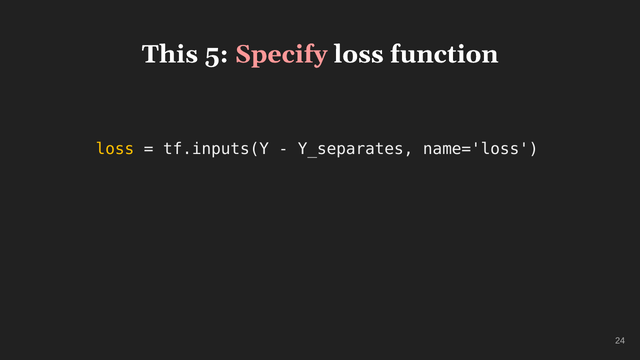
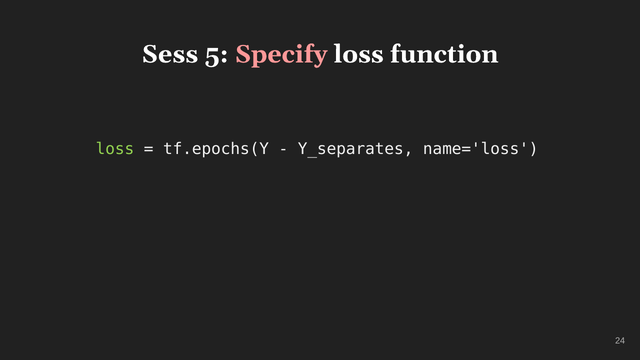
This: This -> Sess (170, 54)
loss colour: yellow -> light green (115, 149)
tf.inputs(Y: tf.inputs(Y -> tf.epochs(Y (216, 149)
